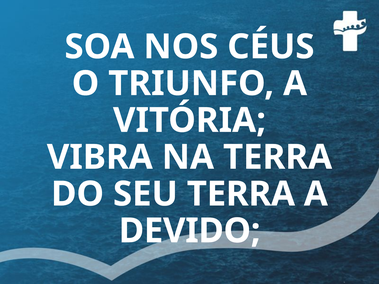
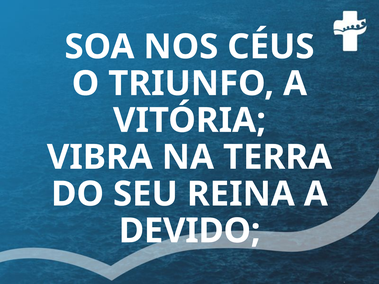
SEU TERRA: TERRA -> REINA (241, 194)
